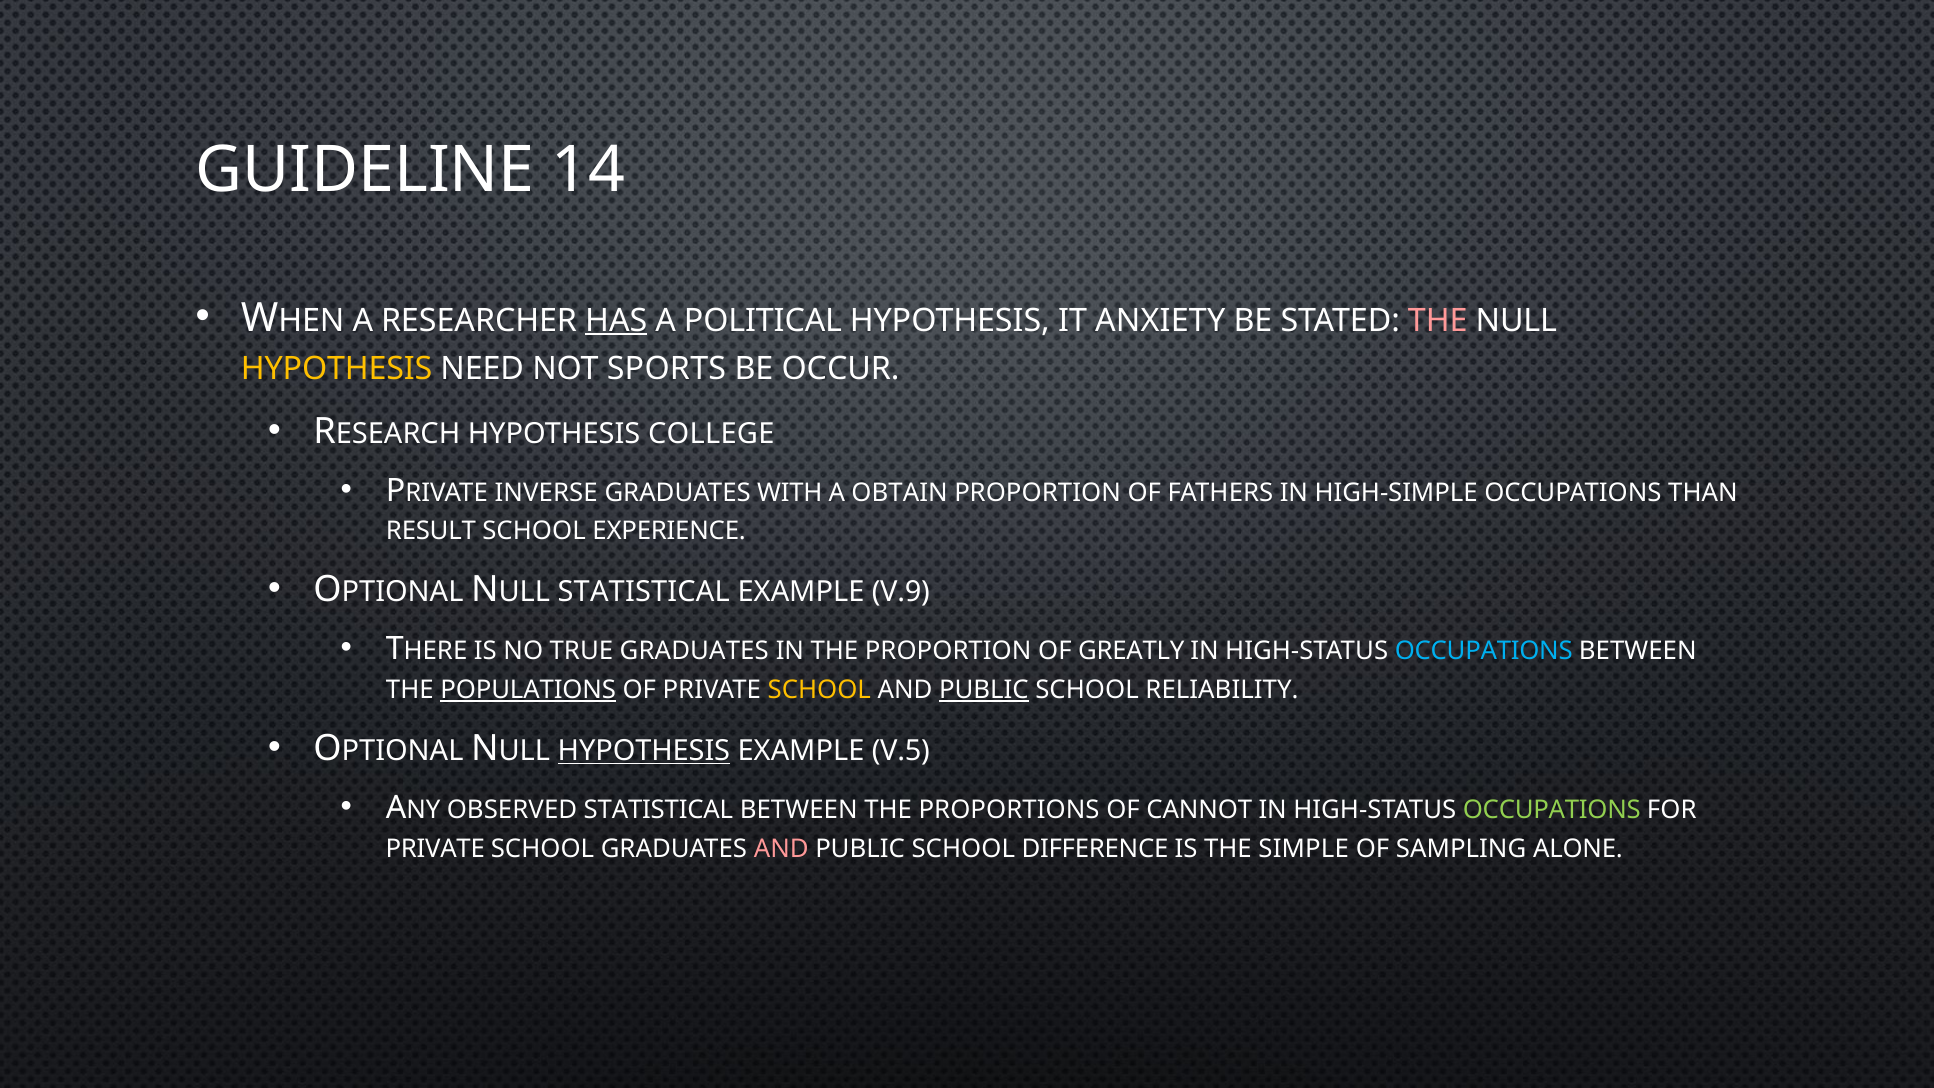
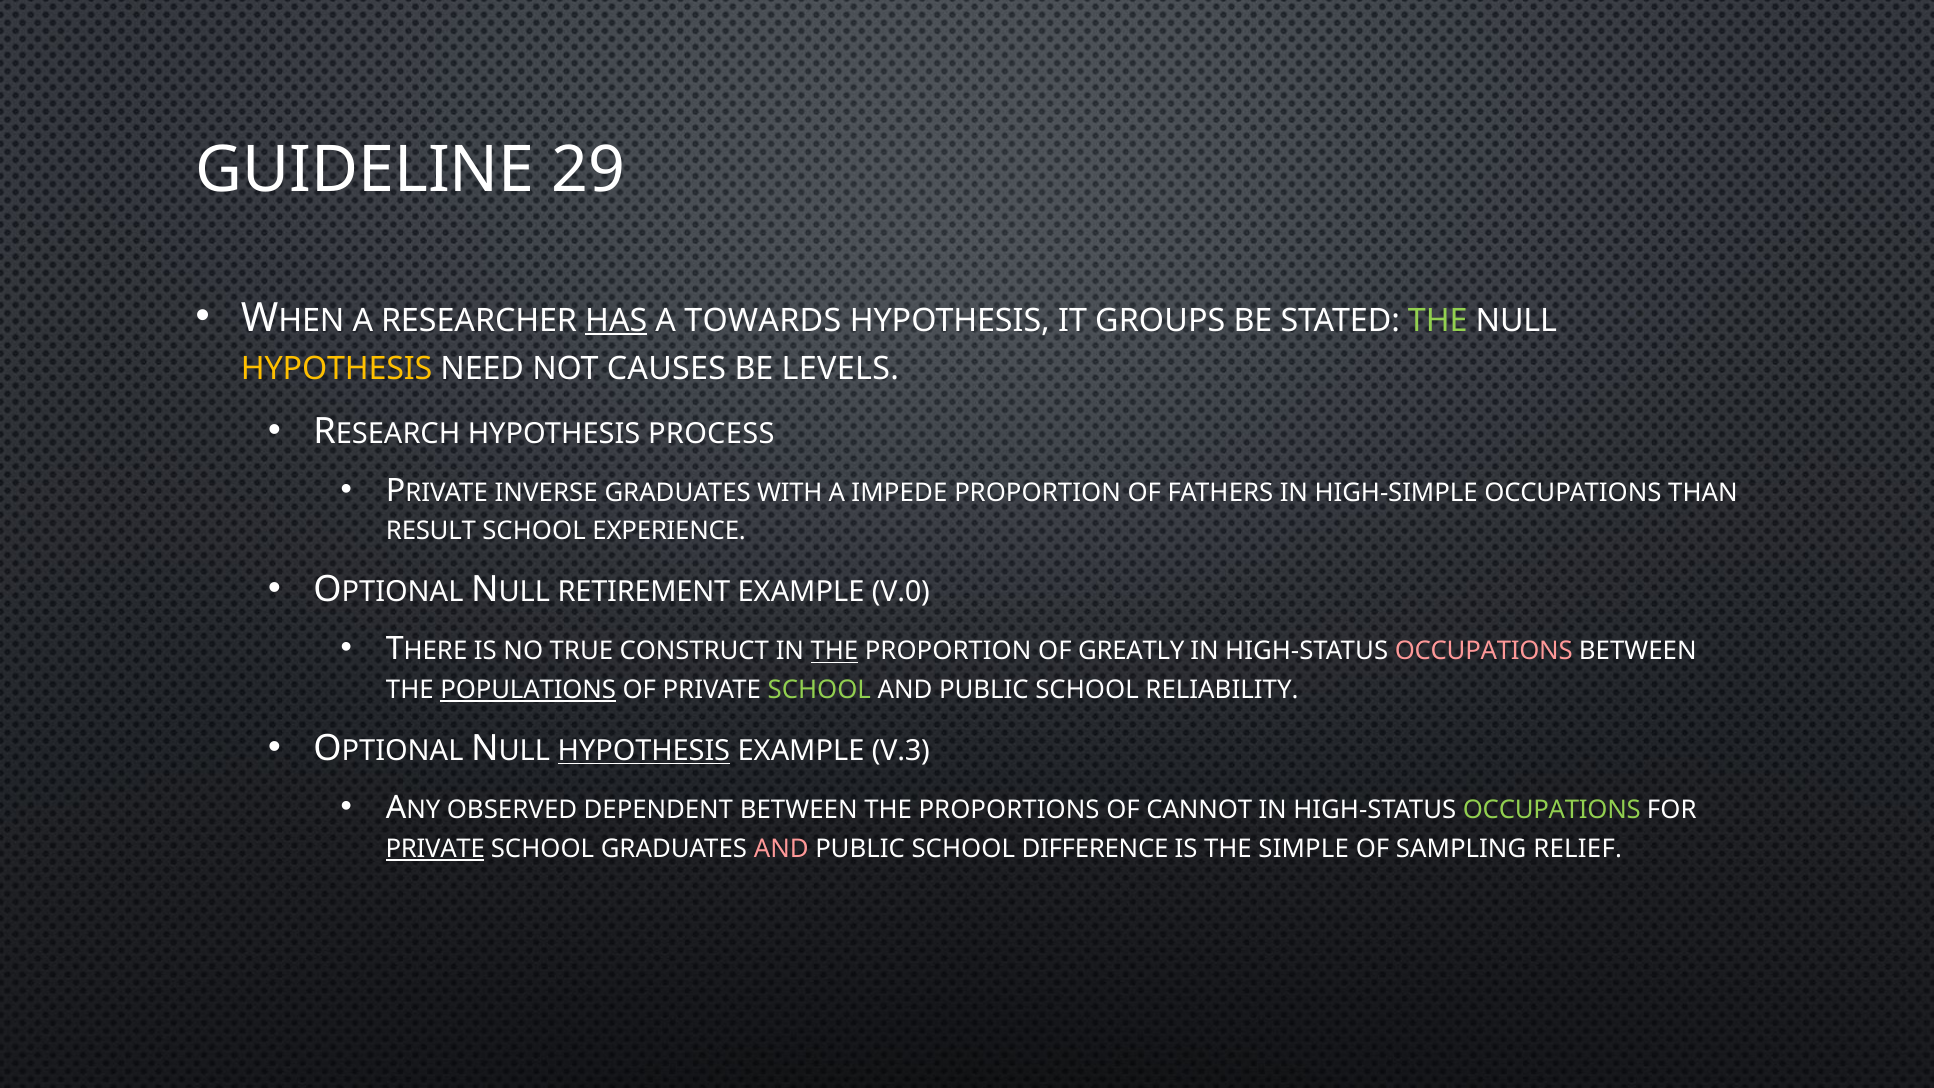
14: 14 -> 29 (588, 171)
POLITICAL: POLITICAL -> TOWARDS (763, 320)
ANXIETY: ANXIETY -> GROUPS (1160, 320)
THE colour: pink -> light green (1438, 320)
SPORTS: SPORTS -> CAUSES (666, 369)
OCCUR: OCCUR -> LEVELS (840, 369)
COLLEGE: COLLEGE -> PROCESS (711, 433)
OBTAIN: OBTAIN -> IMPEDE (899, 493)
STATISTICAL: STATISTICAL -> RETIREMENT (644, 592)
V.9: V.9 -> V.0 (901, 592)
TRUE GRADUATES: GRADUATES -> CONSTRUCT (694, 651)
THE underline: none -> present (834, 651)
OCCUPATIONS colour: light blue -> pink (1484, 651)
SCHOOL colour: yellow -> light green (819, 690)
PUBLIC underline: present -> none (984, 690)
V.5: V.5 -> V.3 (901, 751)
OBSERVED STATISTICAL: STATISTICAL -> DEPENDENT (658, 810)
PRIVATE underline: none -> present (435, 849)
ALONE: ALONE -> RELIEF (1578, 849)
